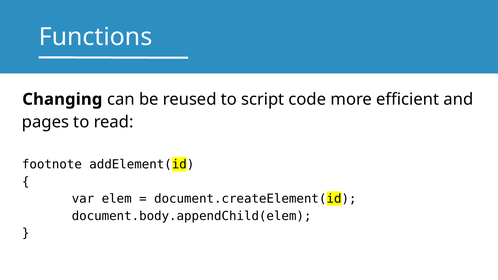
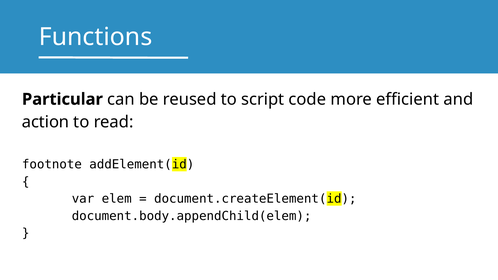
Changing: Changing -> Particular (62, 99)
pages: pages -> action (46, 122)
